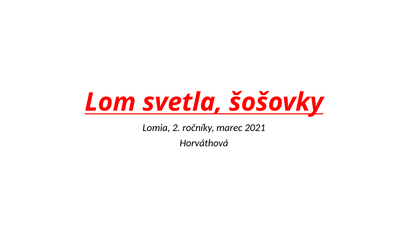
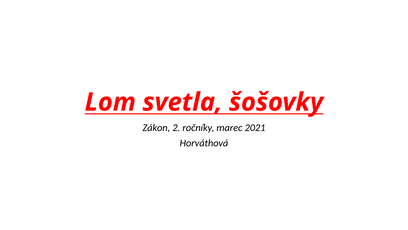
Lomia: Lomia -> Zákon (156, 128)
